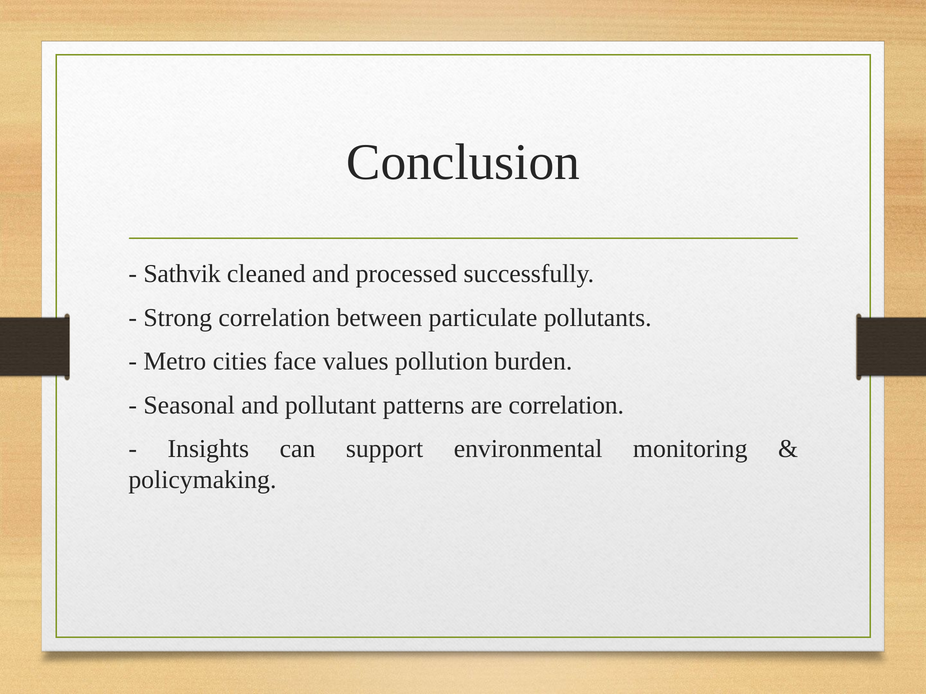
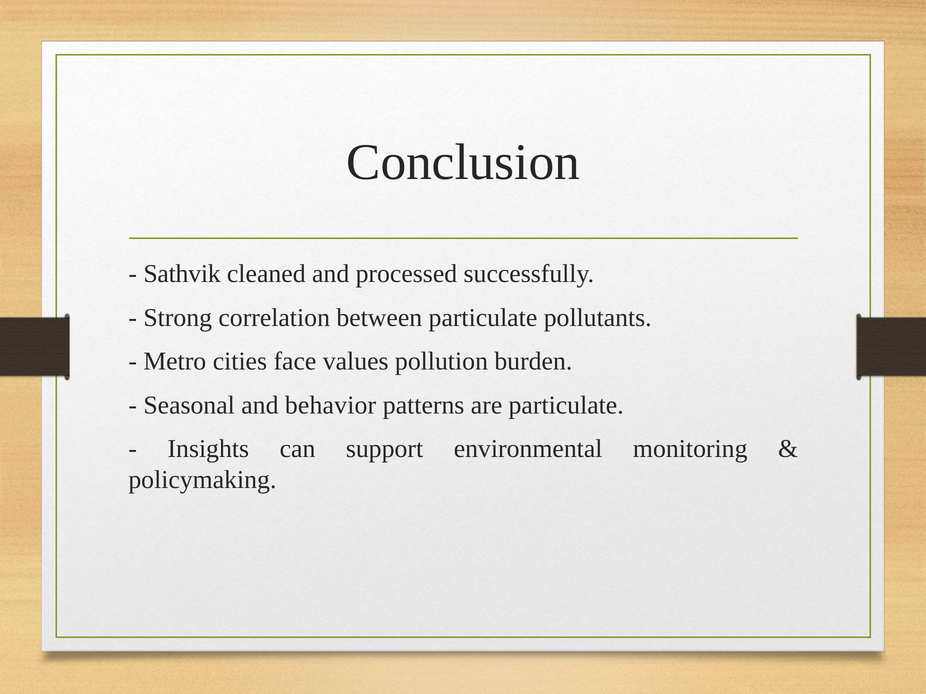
pollutant: pollutant -> behavior (331, 405)
are correlation: correlation -> particulate (566, 405)
